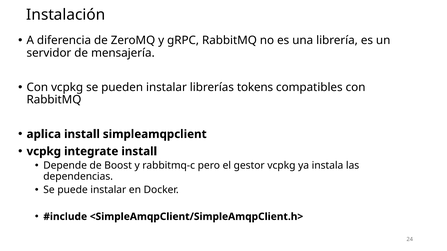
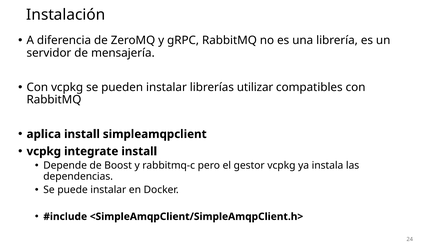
tokens: tokens -> utilizar (255, 87)
